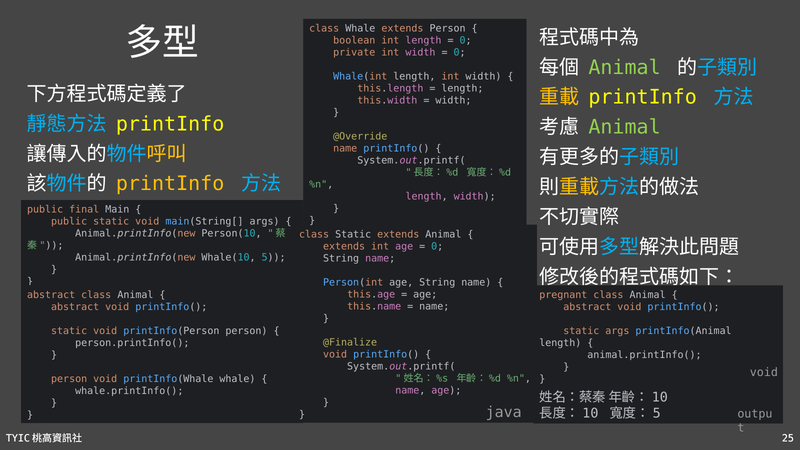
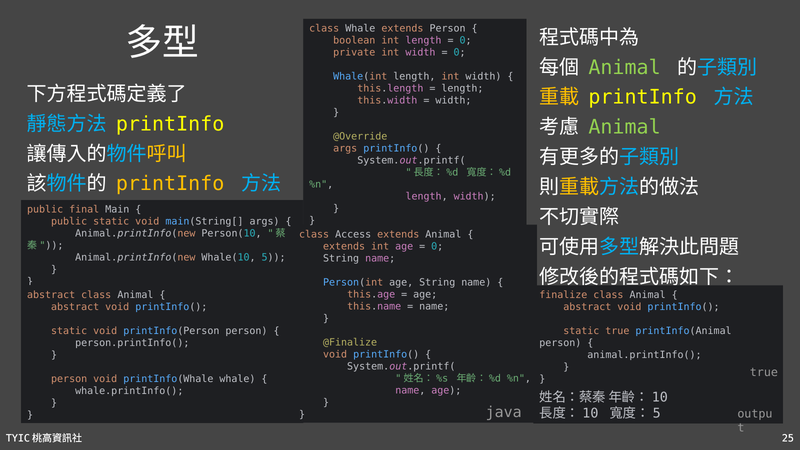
name: name -> args (345, 148)
class Static: Static -> Access (353, 234)
pregnant: pregnant -> finalize (563, 295)
static args: args -> true (617, 331)
length: length -> person (560, 343)
void: void -> true (764, 372)
